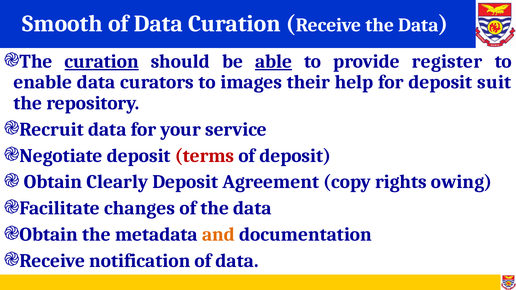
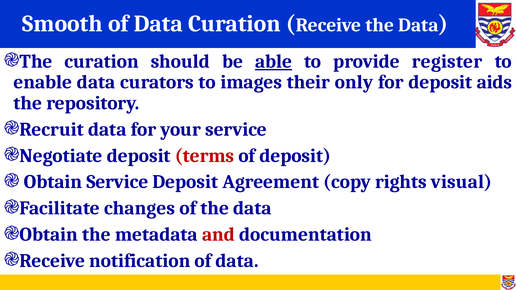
curation underline: present -> none (102, 61)
help: help -> only (354, 82)
suit: suit -> aids (495, 82)
Obtain Clearly: Clearly -> Service (117, 182)
owing: owing -> visual (462, 182)
and colour: orange -> red (219, 235)
